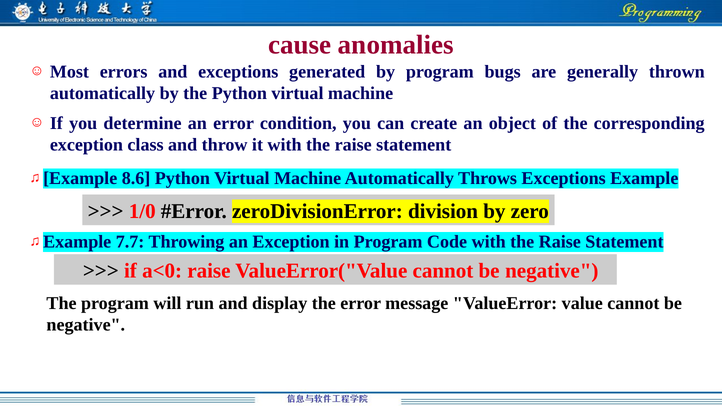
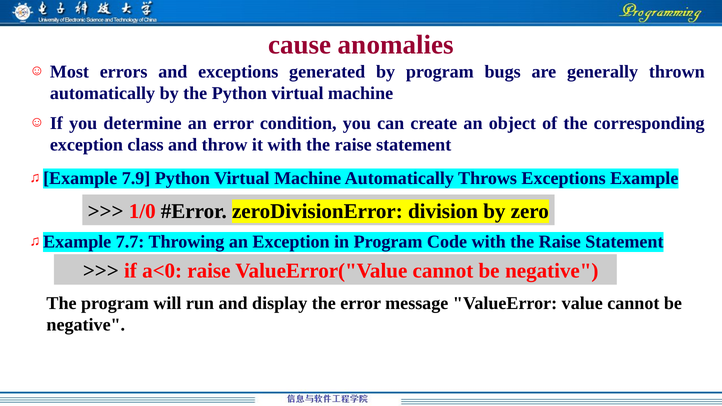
8.6: 8.6 -> 7.9 (136, 179)
